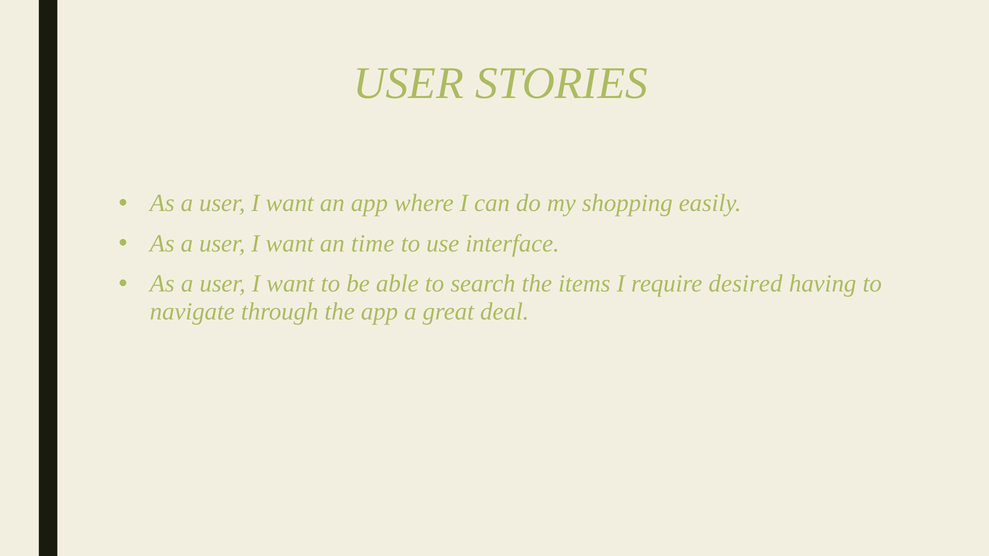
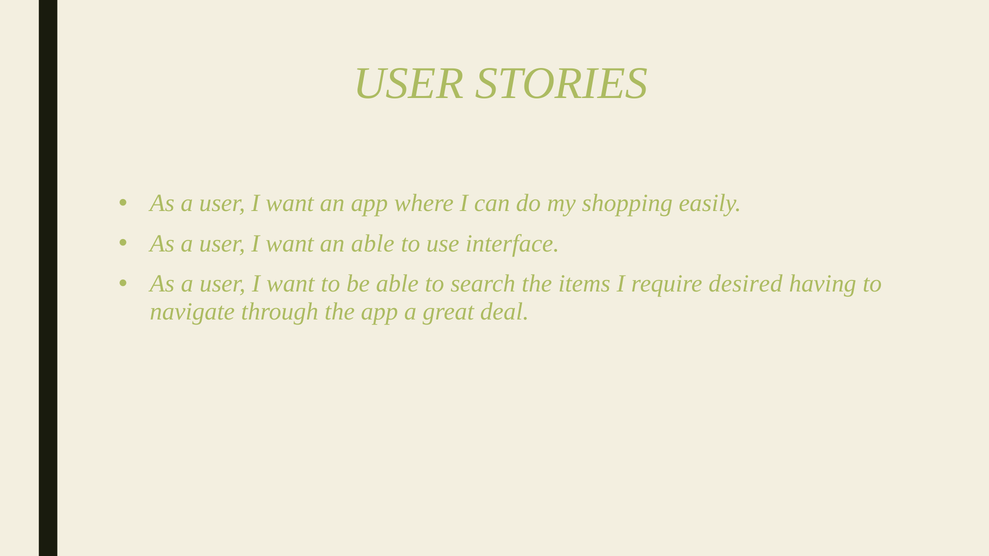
an time: time -> able (373, 244)
